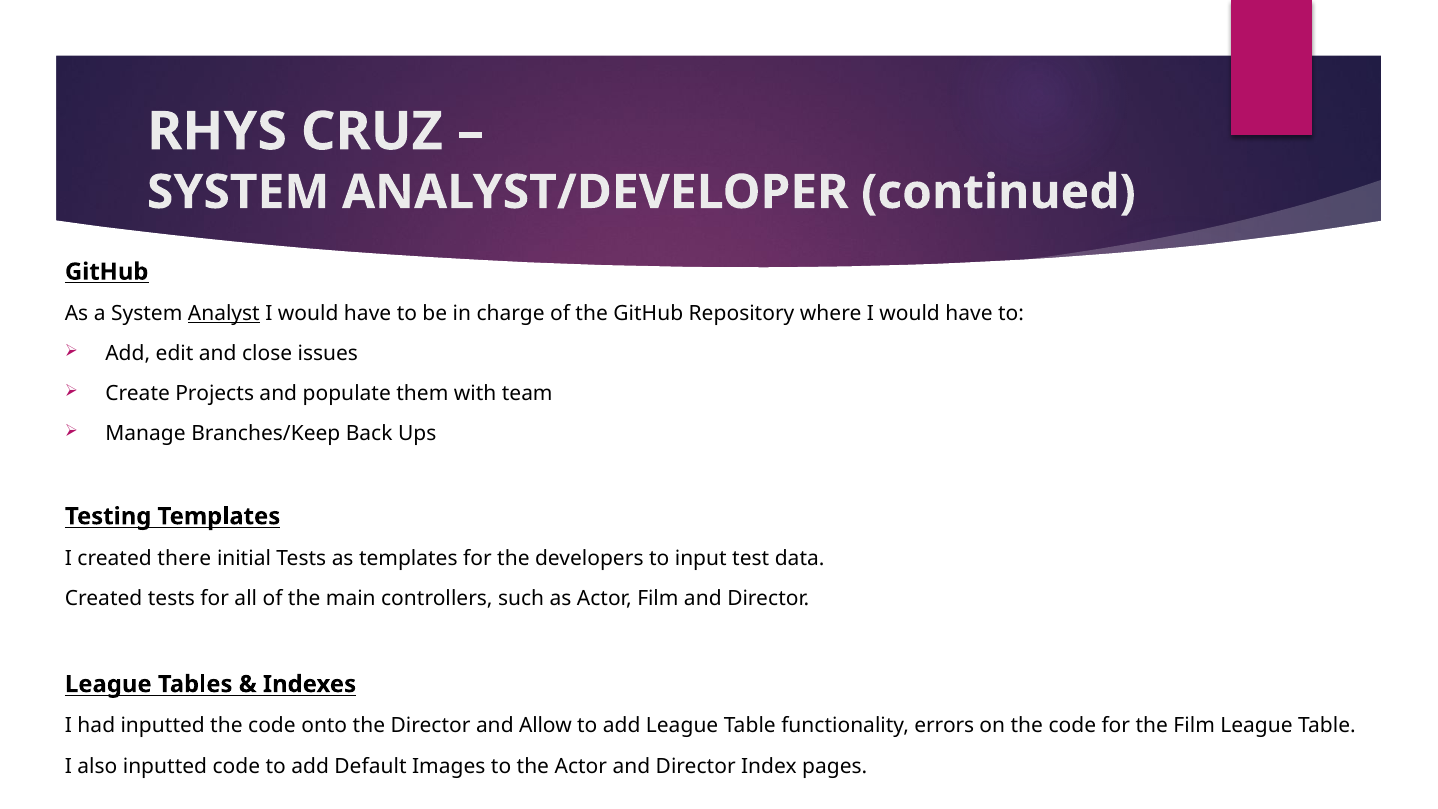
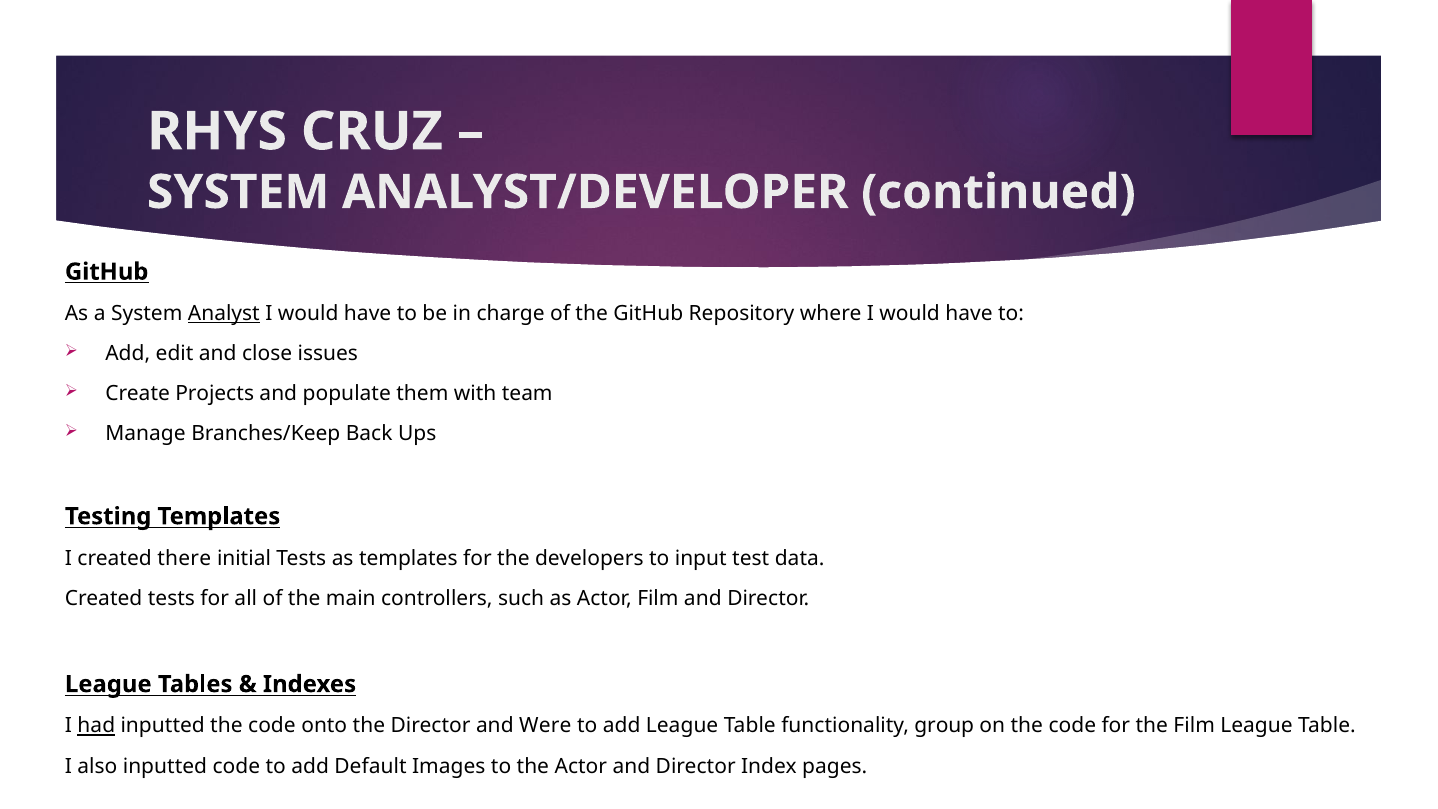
had underline: none -> present (96, 726)
Allow: Allow -> Were (545, 726)
errors: errors -> group (944, 726)
